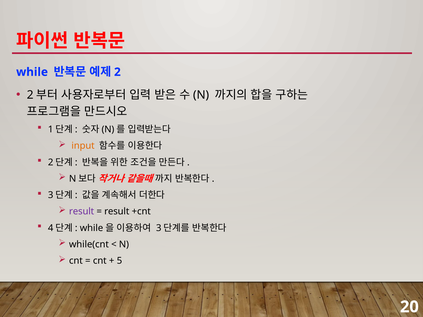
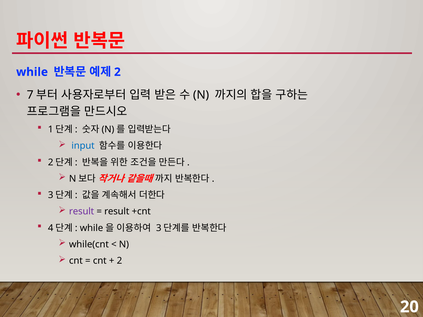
2: 2 -> 7 (30, 95)
input colour: orange -> blue (83, 146)
5: 5 -> 2 (119, 261)
